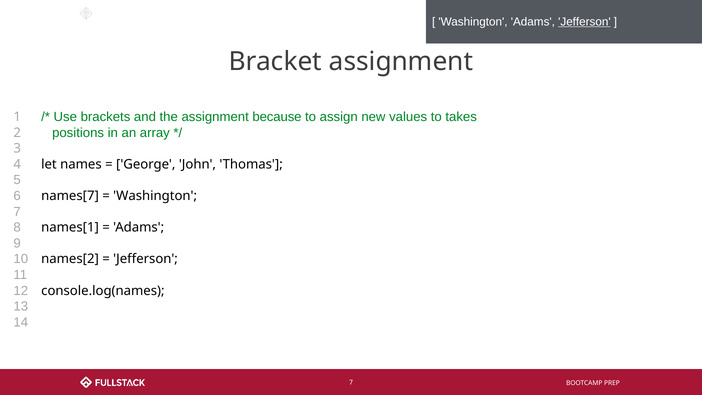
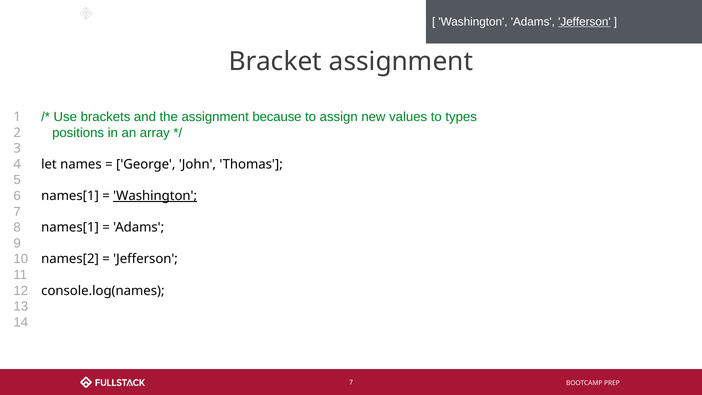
takes: takes -> types (461, 117)
names[7: names[7 -> names[1 (70, 196)
Washington underline: none -> present (155, 196)
